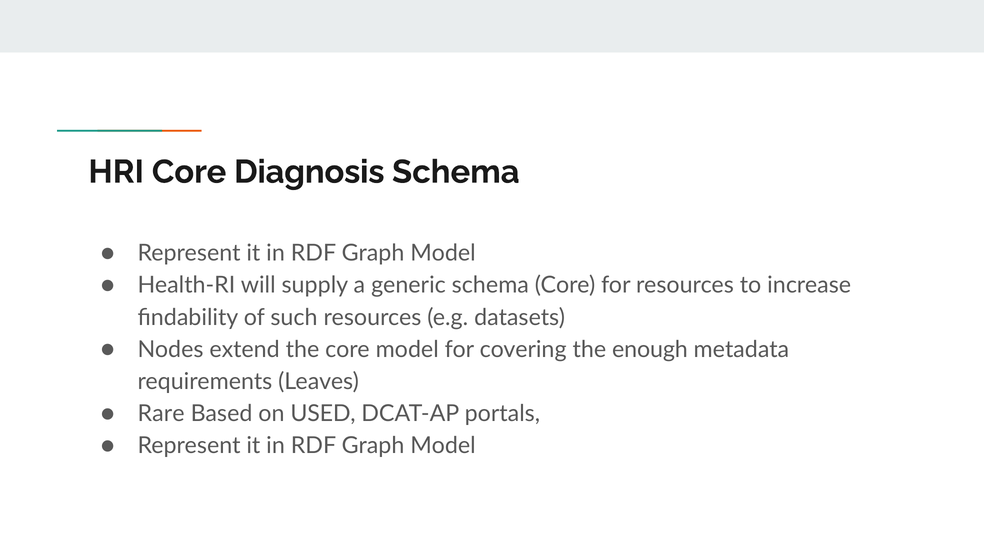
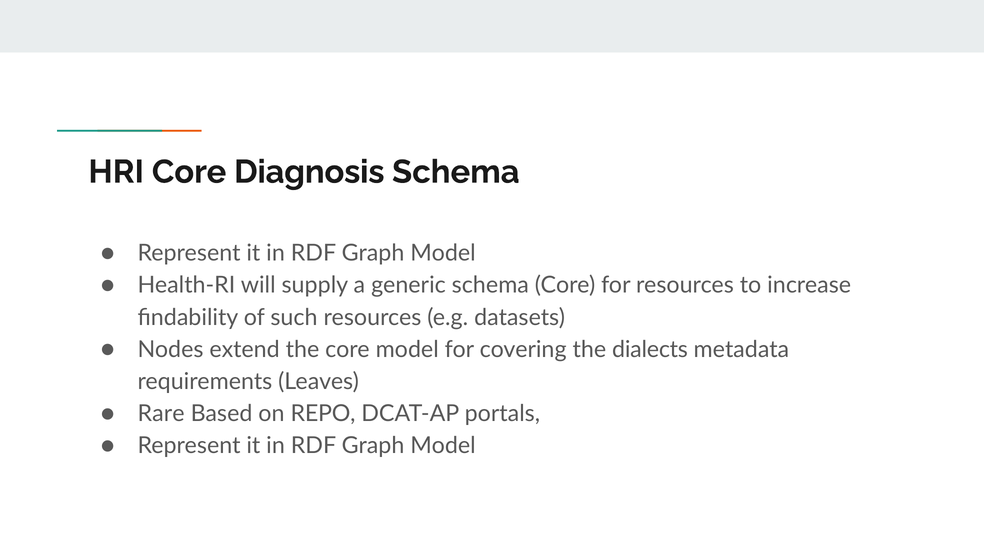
enough: enough -> dialects (650, 349)
USED: USED -> REPO (323, 413)
